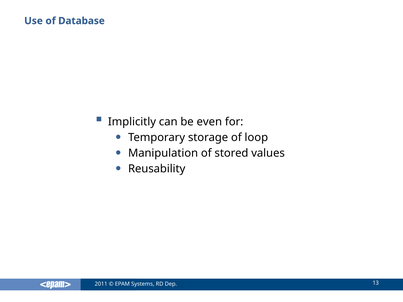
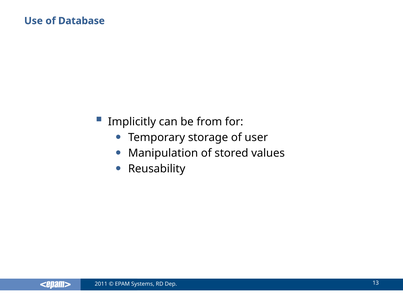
even: even -> from (209, 122)
loop: loop -> user (256, 138)
